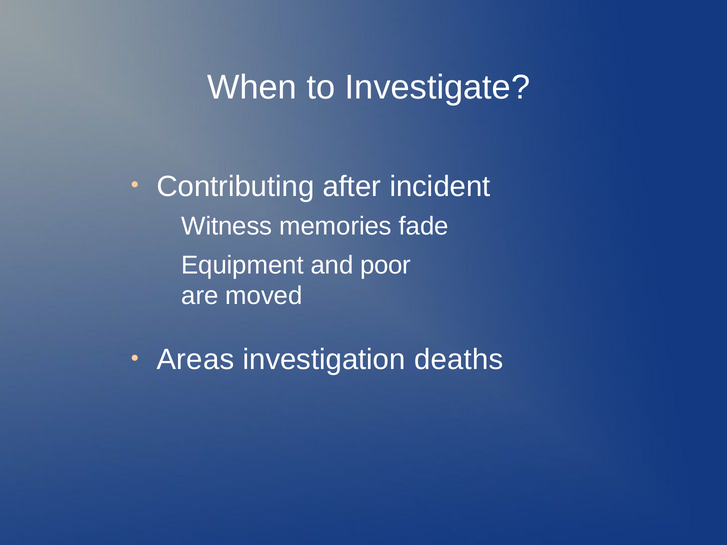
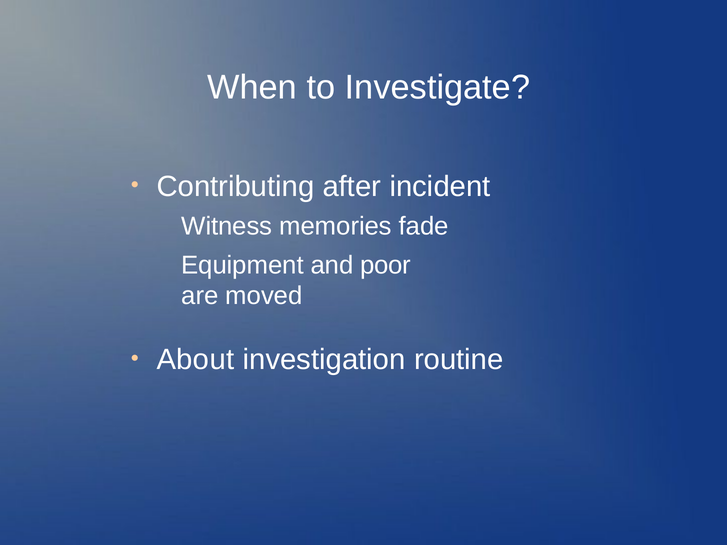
Areas: Areas -> About (195, 360)
deaths: deaths -> routine (459, 360)
